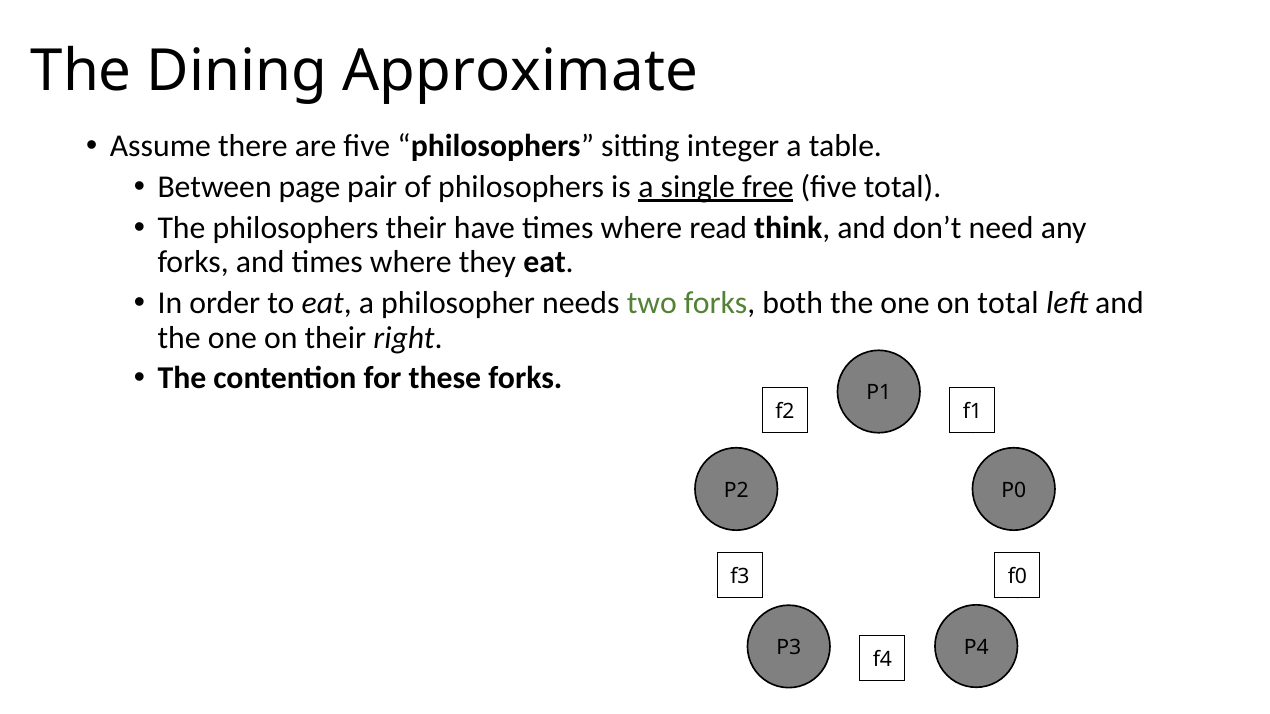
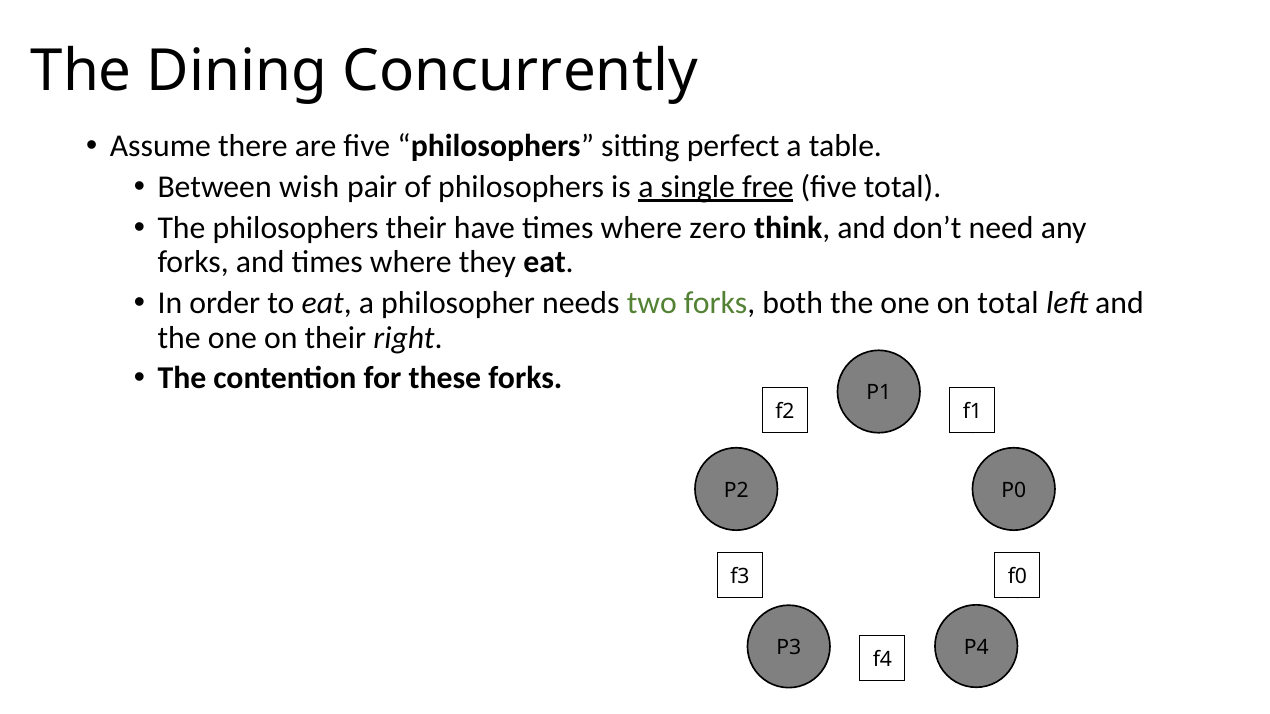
Approximate: Approximate -> Concurrently (520, 71)
integer: integer -> perfect (733, 147)
page: page -> wish (309, 187)
read: read -> zero (718, 228)
